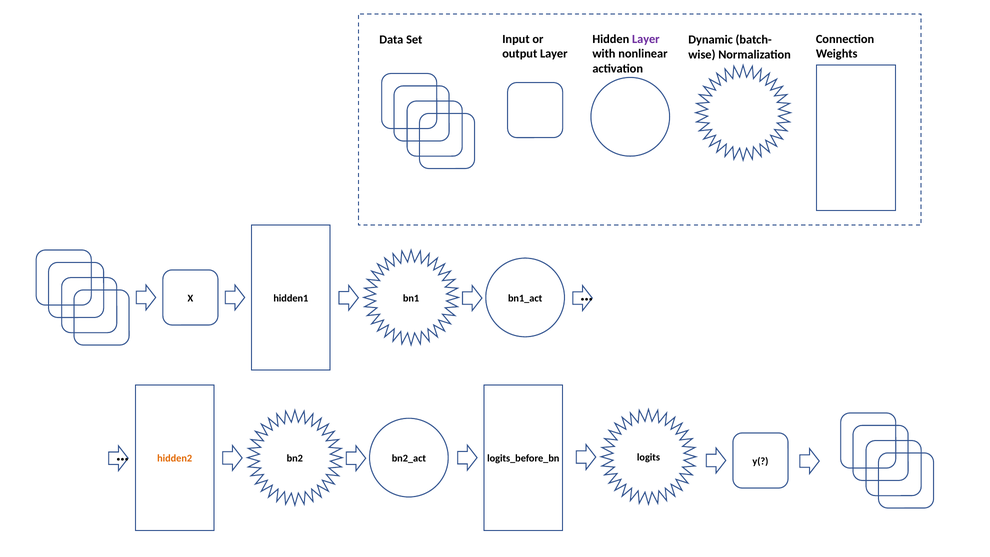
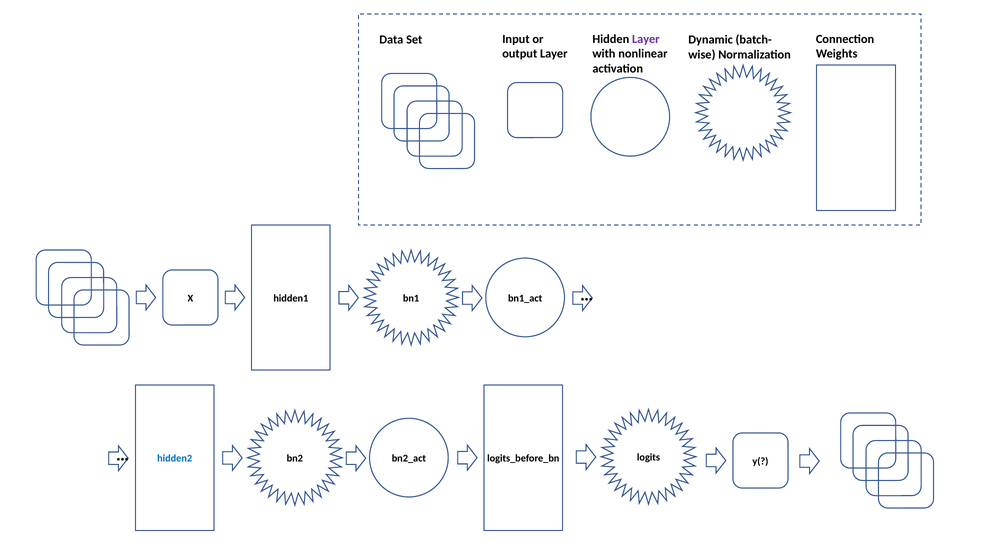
hidden2 colour: orange -> blue (175, 458)
